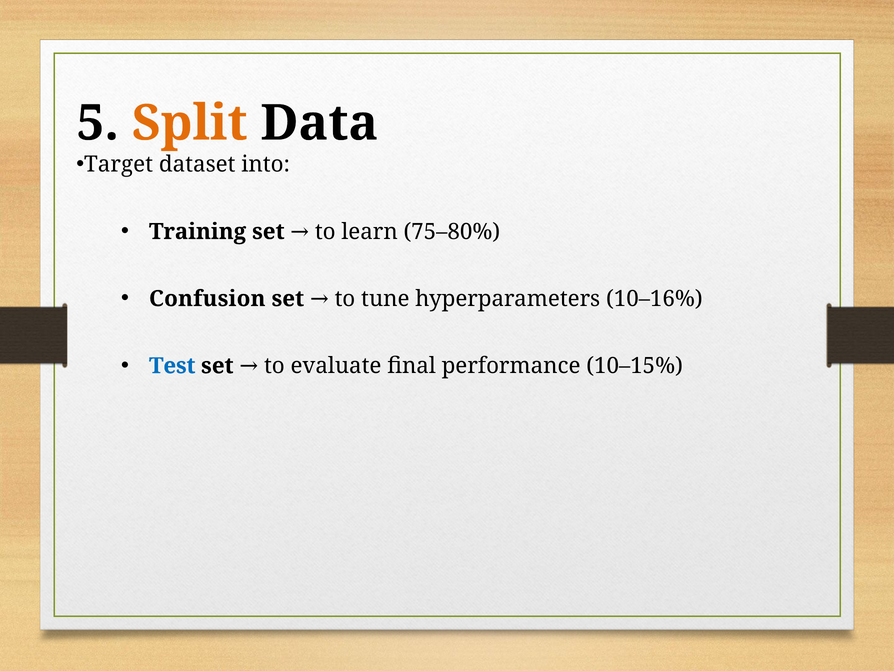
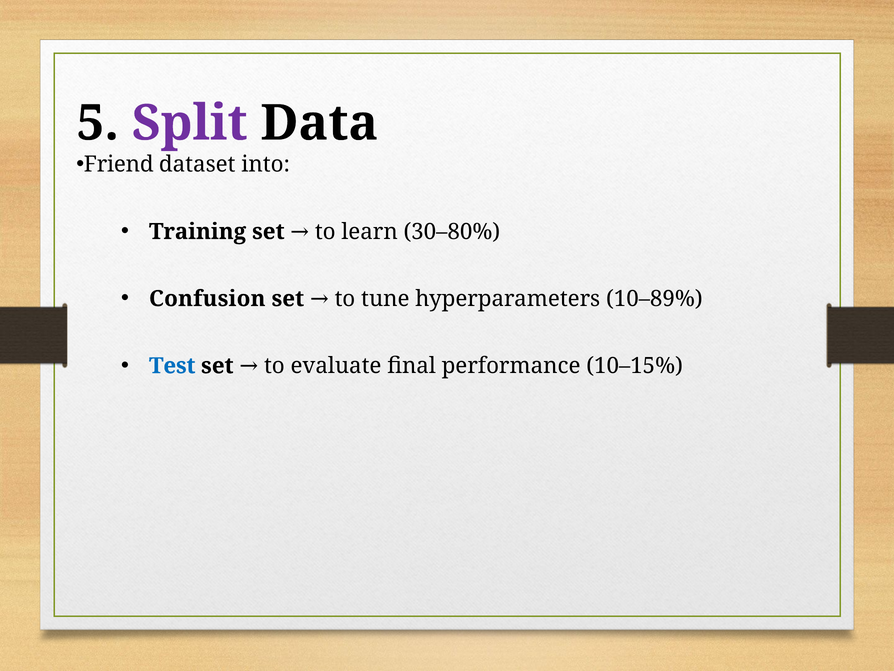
Split colour: orange -> purple (190, 123)
Target: Target -> Friend (119, 164)
75–80%: 75–80% -> 30–80% (452, 231)
10–16%: 10–16% -> 10–89% (654, 299)
